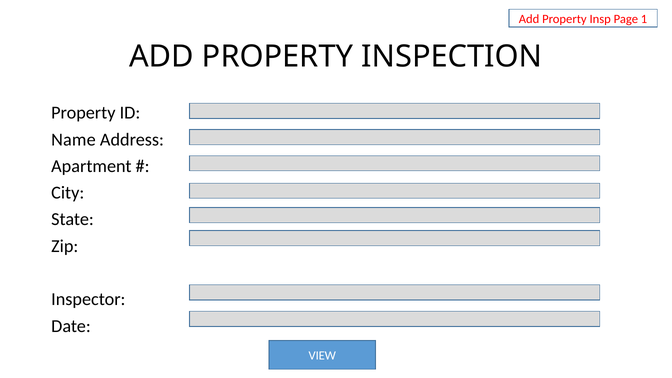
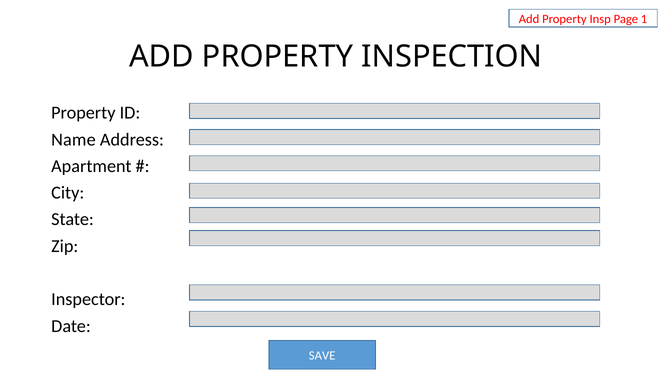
VIEW: VIEW -> SAVE (322, 356)
